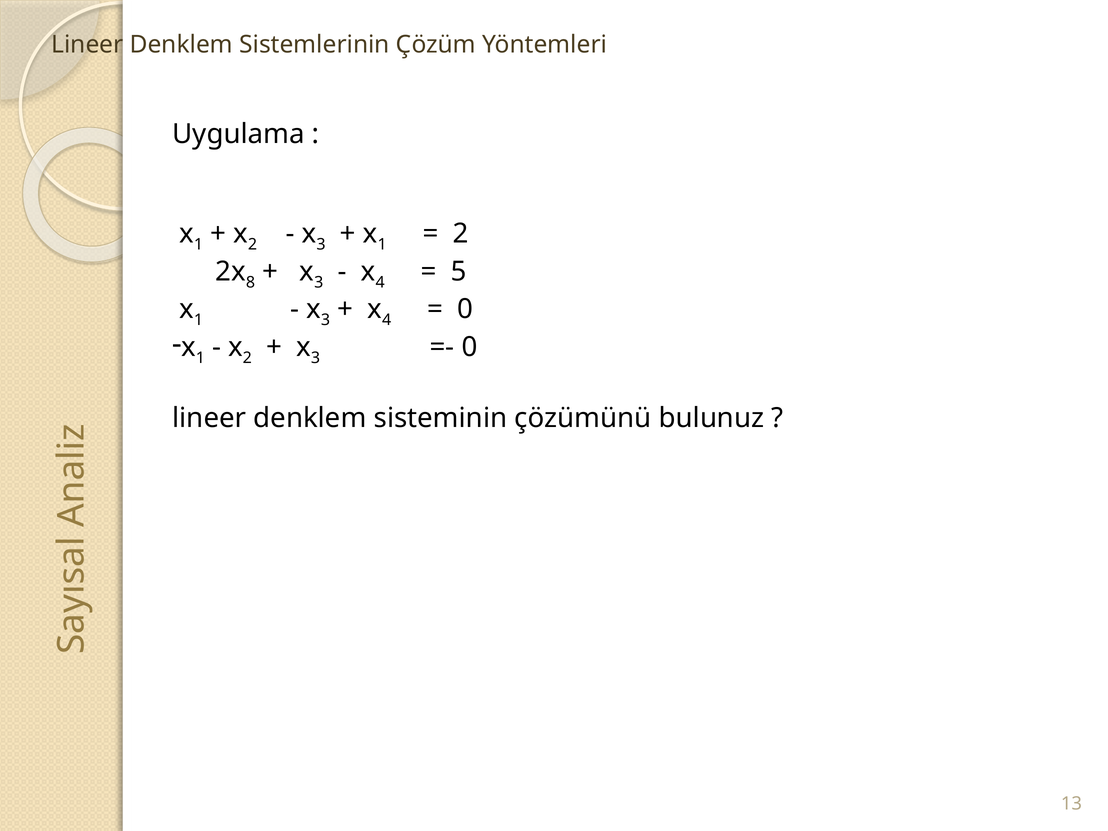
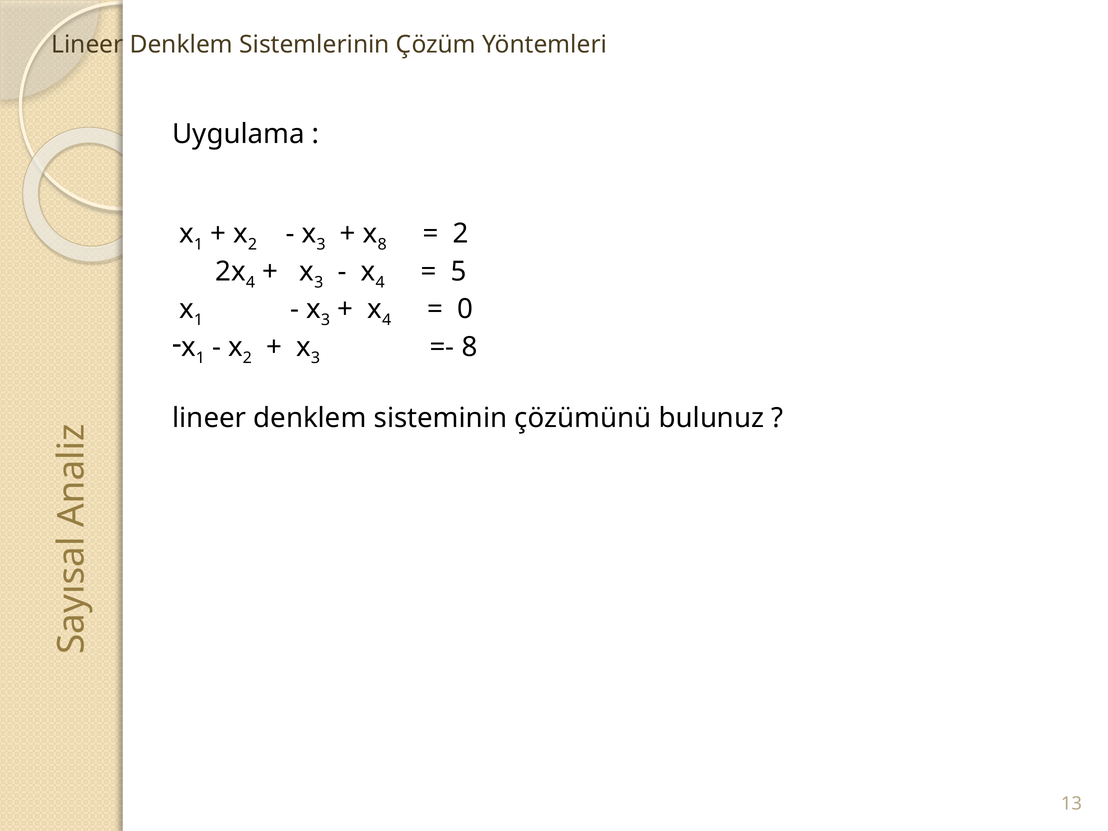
1: 1 -> 8 (382, 245)
8: 8 -> 4 (251, 282)
0: 0 -> 8 (470, 347)
